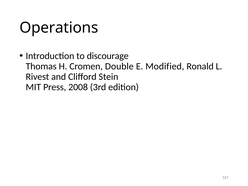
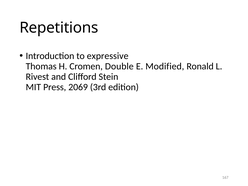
Operations: Operations -> Repetitions (59, 28)
discourage: discourage -> expressive (108, 56)
2008: 2008 -> 2069 (78, 87)
